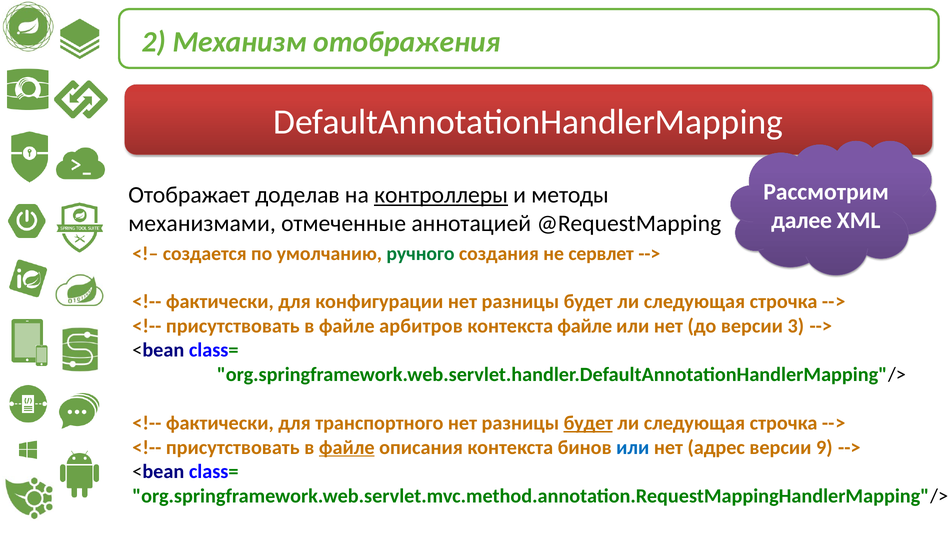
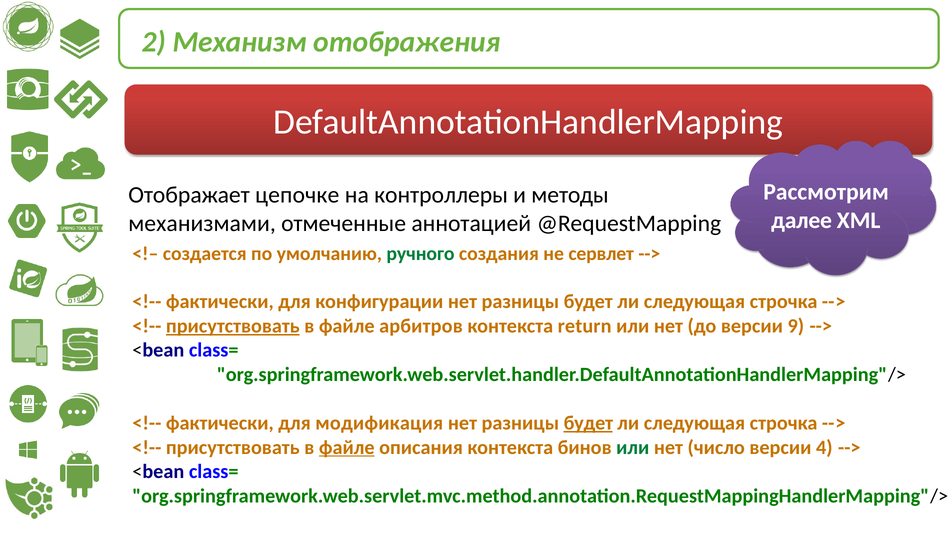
доделав: доделав -> цепочке (297, 195)
контроллеры underline: present -> none (441, 195)
присутствовать underline: none -> present (233, 326)
контекста файле: файле -> return (585, 326)
3: 3 -> 9 (796, 326)
транспортного: транспортного -> модификация (379, 423)
или colour: blue -> green (633, 448)
адрес: адрес -> число (716, 448)
9: 9 -> 4 (824, 448)
